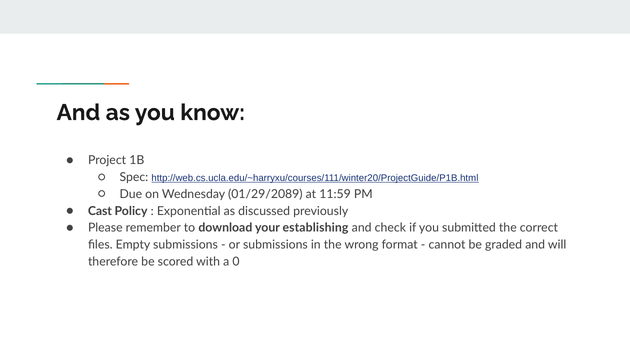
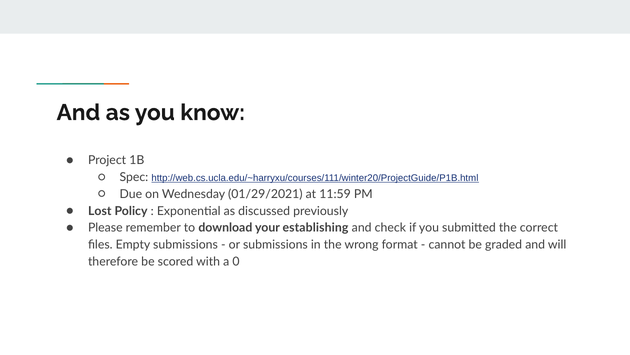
01/29/2089: 01/29/2089 -> 01/29/2021 (265, 194)
Cast: Cast -> Lost (100, 211)
